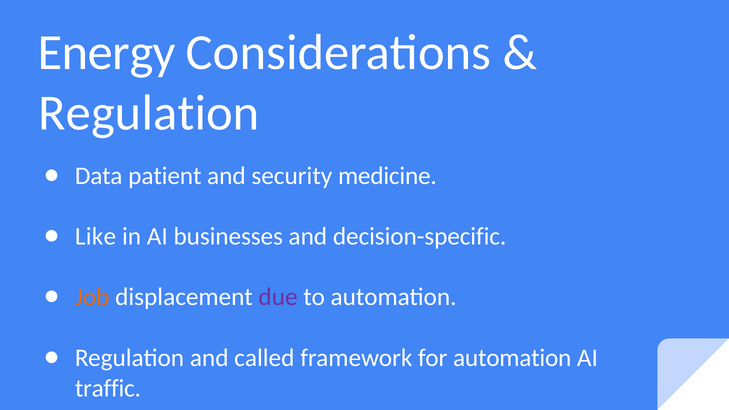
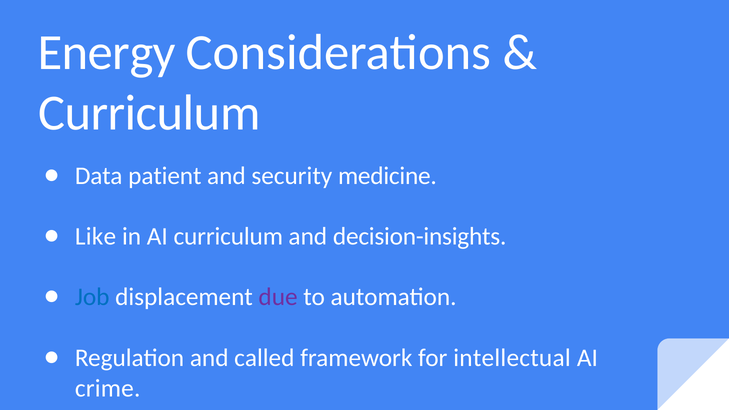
Regulation: Regulation -> Curriculum (149, 113)
AI businesses: businesses -> curriculum (228, 236)
decision-specific: decision-specific -> decision-insights (420, 236)
Job colour: orange -> blue (92, 297)
for automation: automation -> intellectual (512, 358)
traffic: traffic -> crime (108, 388)
